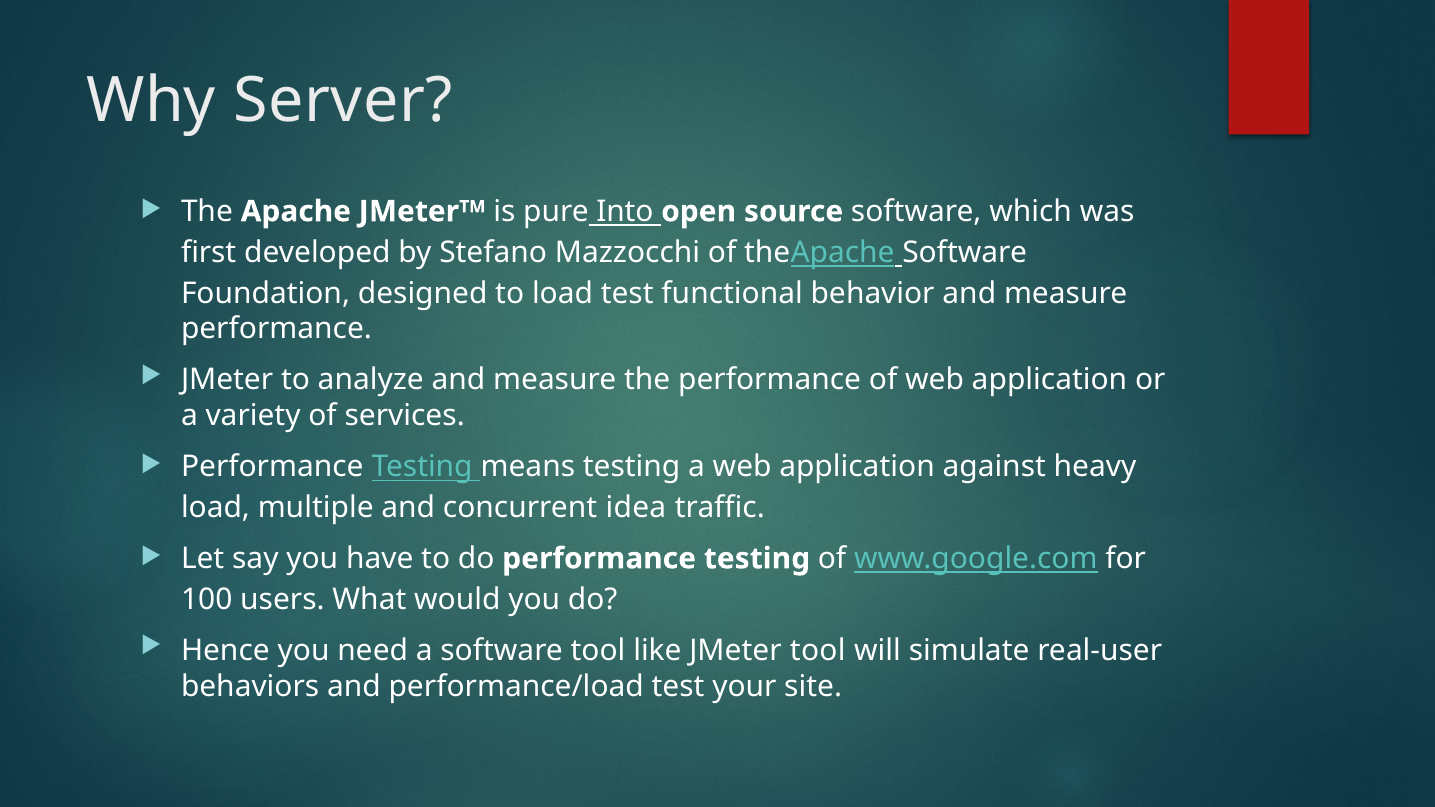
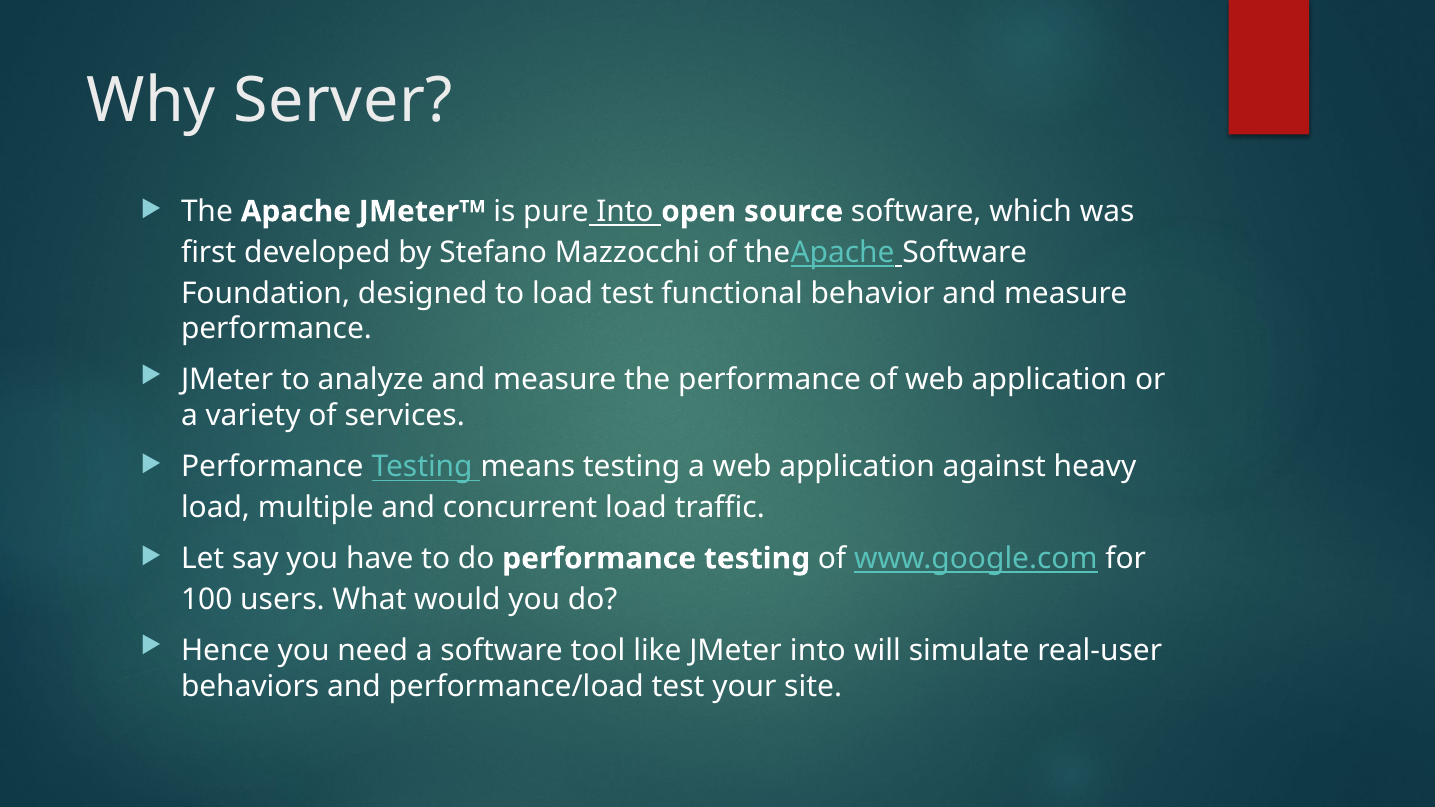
concurrent idea: idea -> load (636, 508)
JMeter tool: tool -> into (818, 650)
